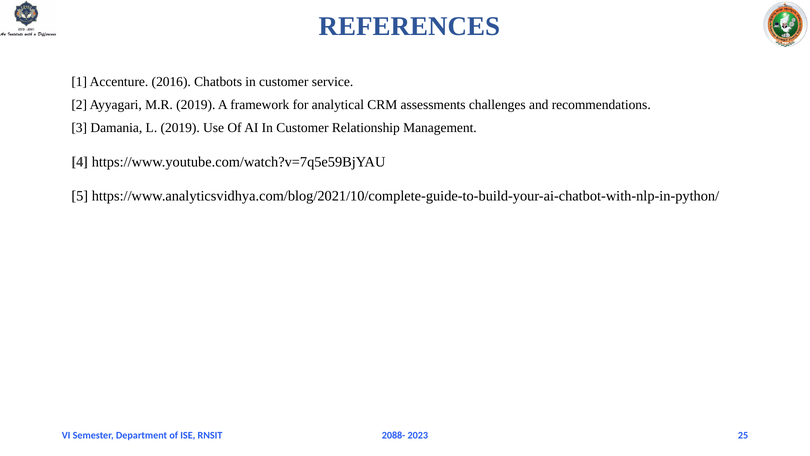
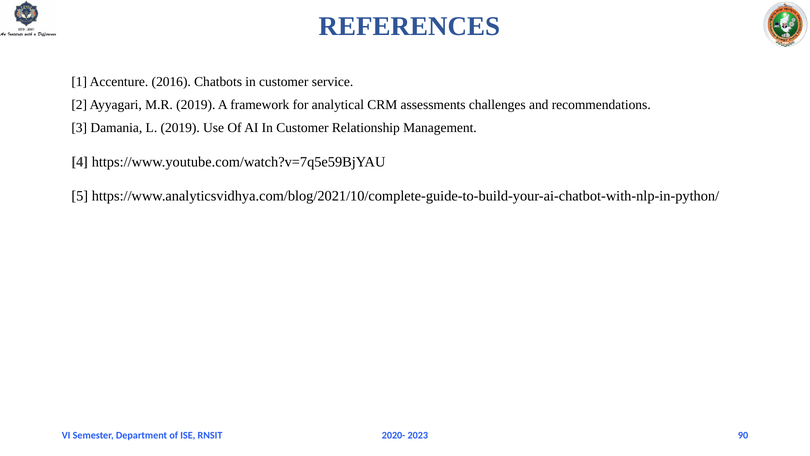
2088-: 2088- -> 2020- (394, 435)
25: 25 -> 90 (743, 435)
